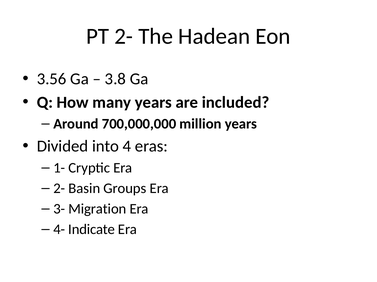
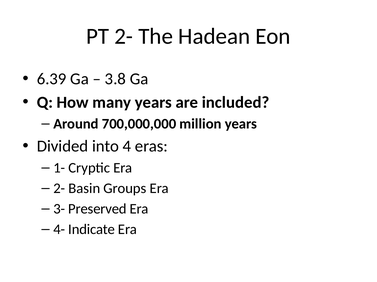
3.56: 3.56 -> 6.39 (52, 79)
Migration: Migration -> Preserved (97, 209)
